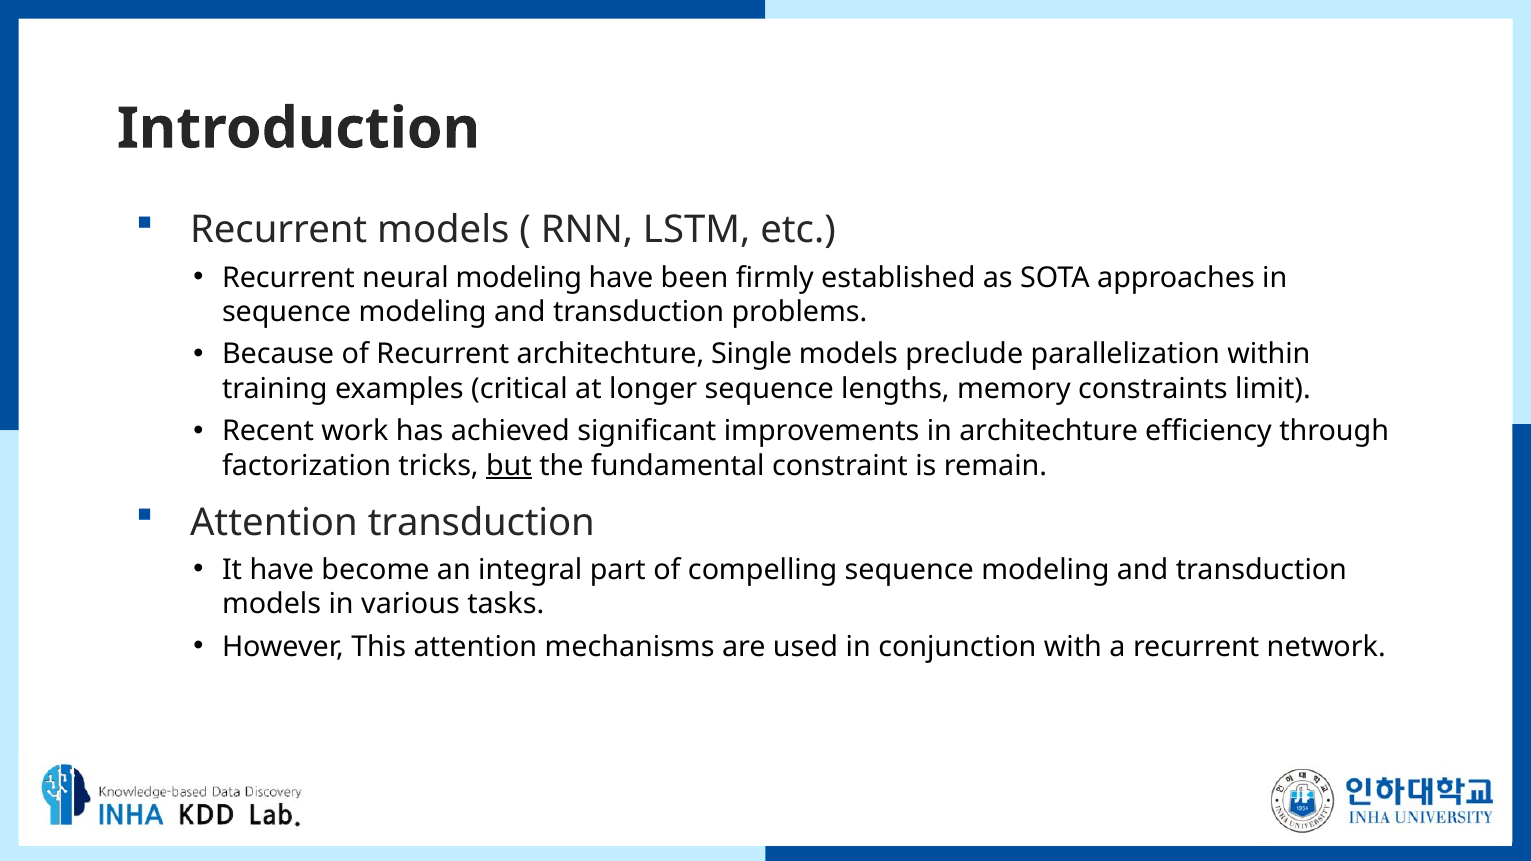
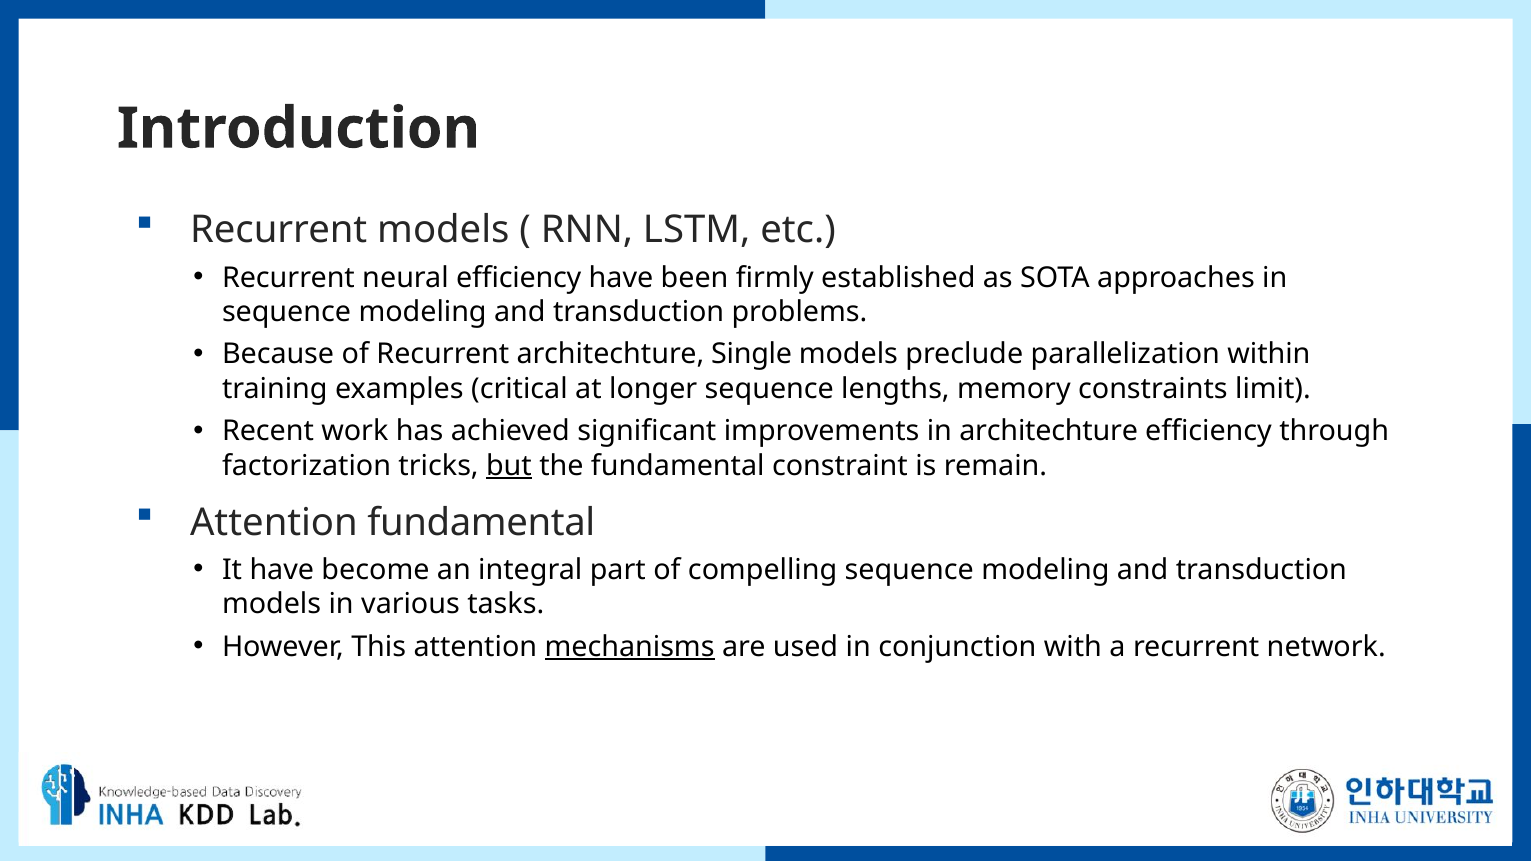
neural modeling: modeling -> efficiency (519, 278)
Attention transduction: transduction -> fundamental (481, 523)
mechanisms underline: none -> present (630, 647)
